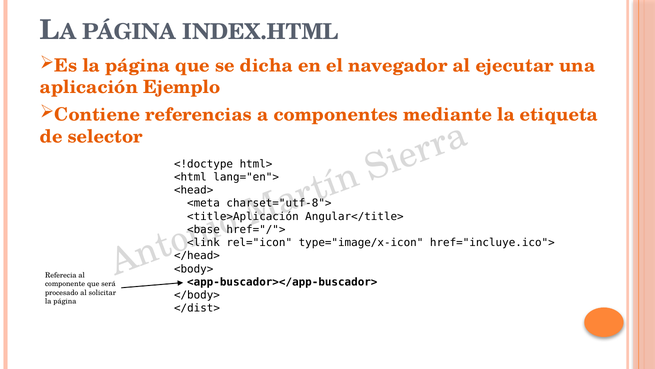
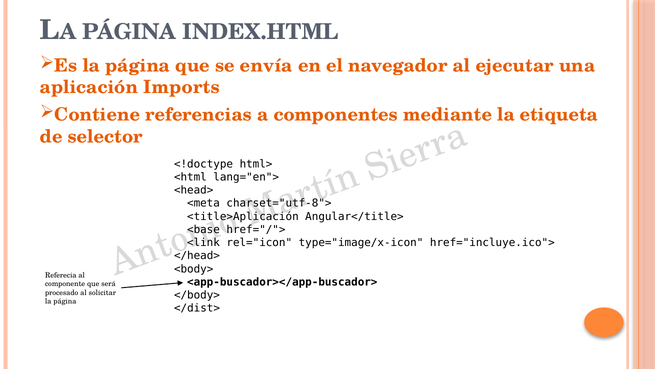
dicha: dicha -> envía (266, 66)
Ejemplo: Ejemplo -> Imports (182, 87)
